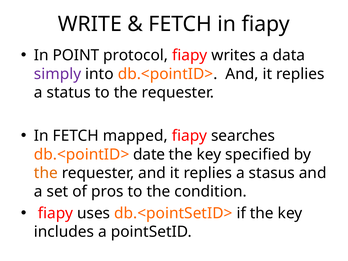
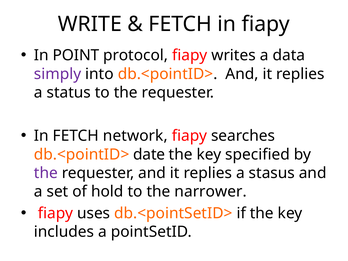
mapped: mapped -> network (135, 136)
the colour: orange -> purple (46, 173)
pros: pros -> hold (107, 192)
condition: condition -> narrower (211, 192)
